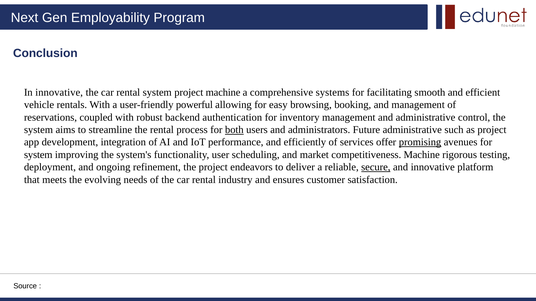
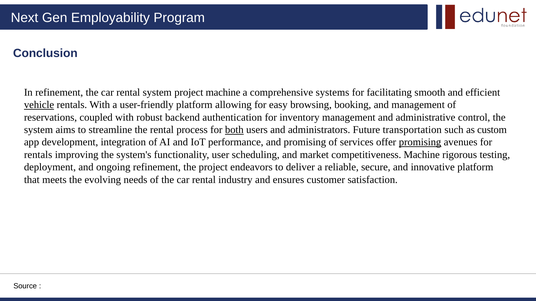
In innovative: innovative -> refinement (59, 92)
vehicle underline: none -> present (39, 105)
user-friendly powerful: powerful -> platform (194, 105)
Future administrative: administrative -> transportation (412, 130)
as project: project -> custom (492, 130)
and efficiently: efficiently -> promising (305, 142)
system: system -> rentals (38, 155)
secure underline: present -> none (376, 167)
